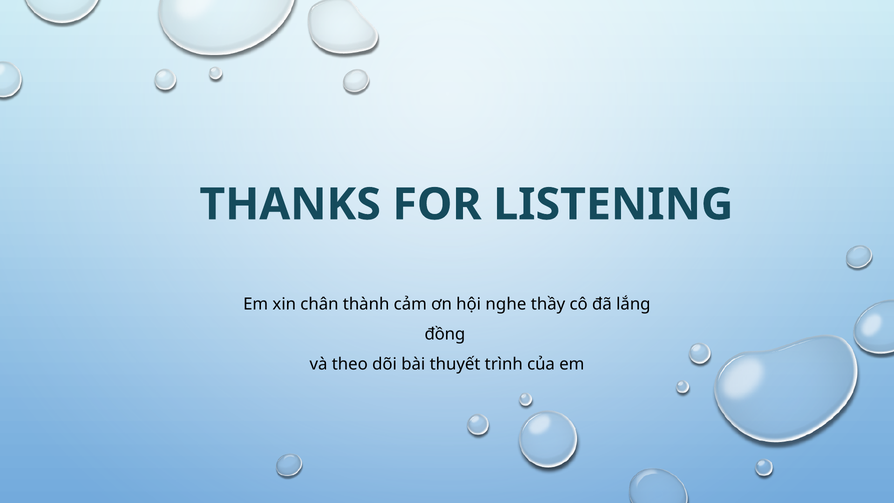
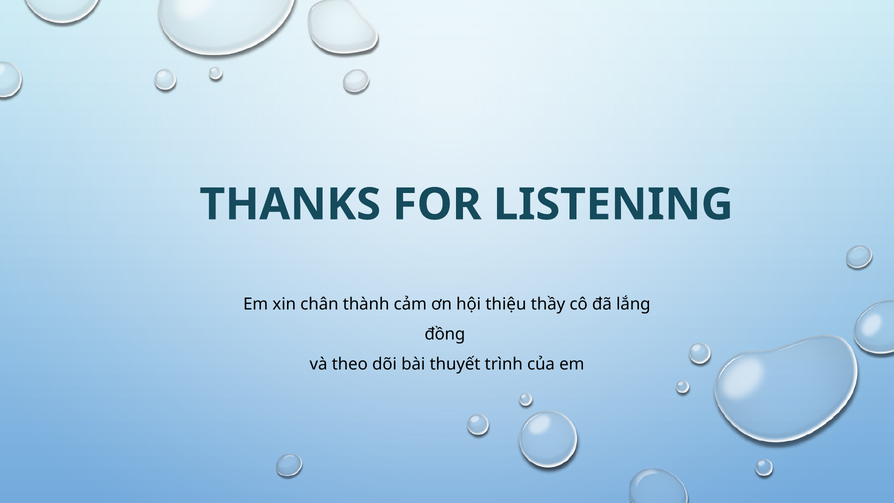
nghe: nghe -> thiệu (506, 304)
